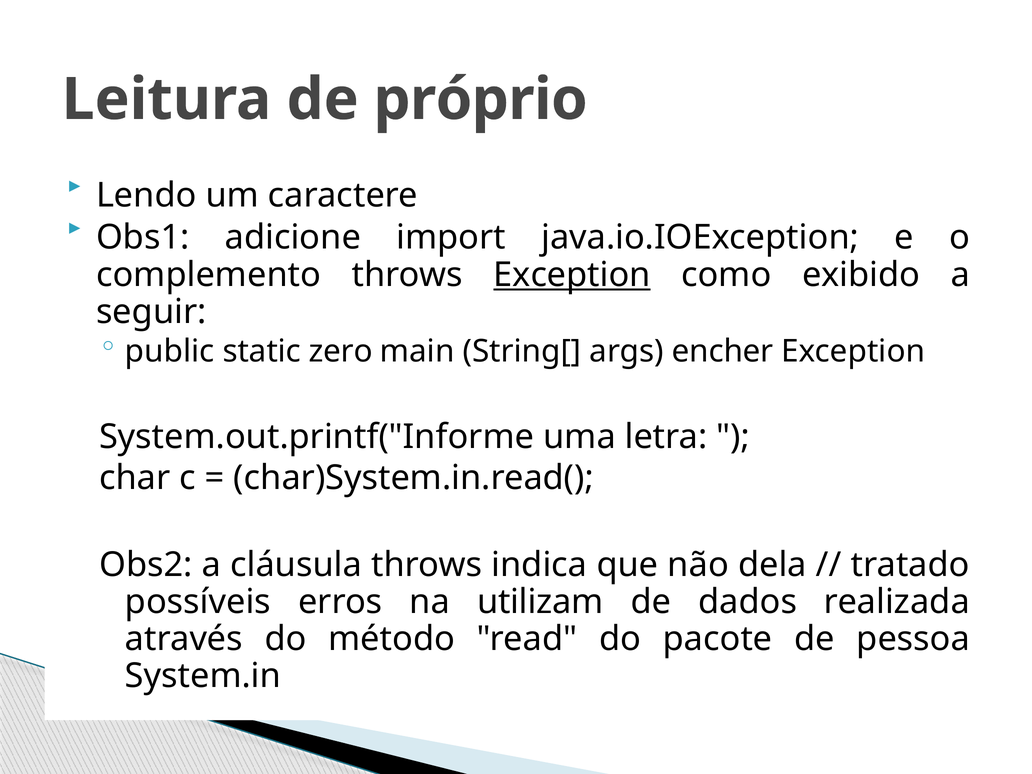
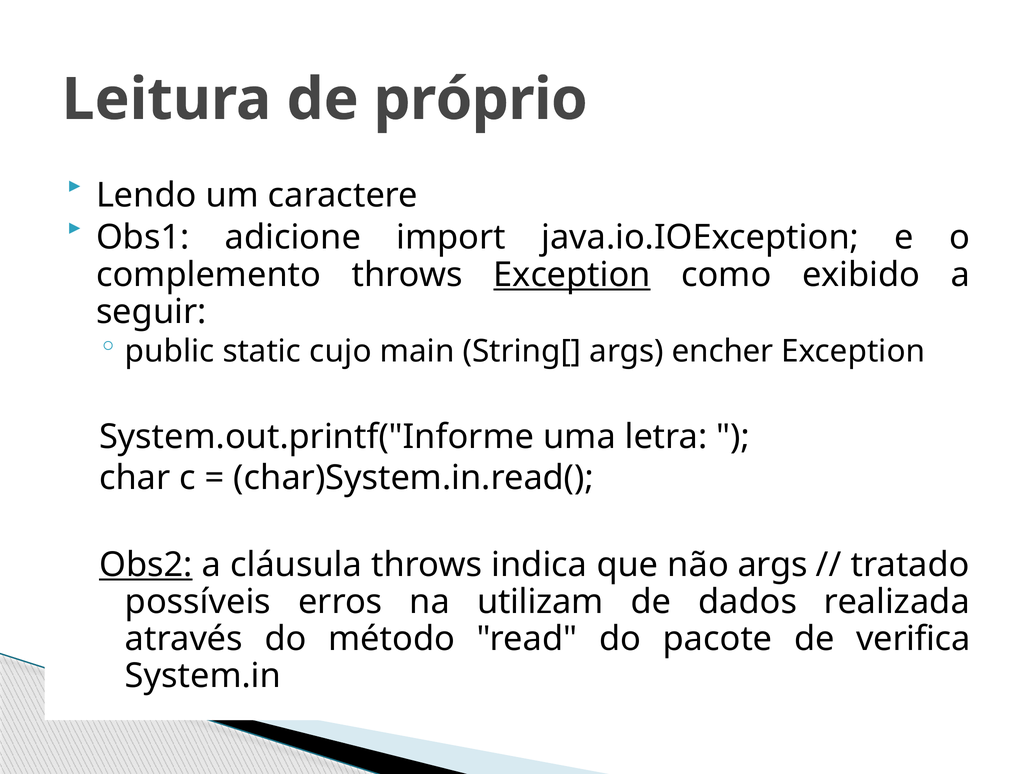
zero: zero -> cujo (341, 351)
Obs2 underline: none -> present (146, 565)
não dela: dela -> args (773, 565)
pessoa: pessoa -> verifica (913, 639)
